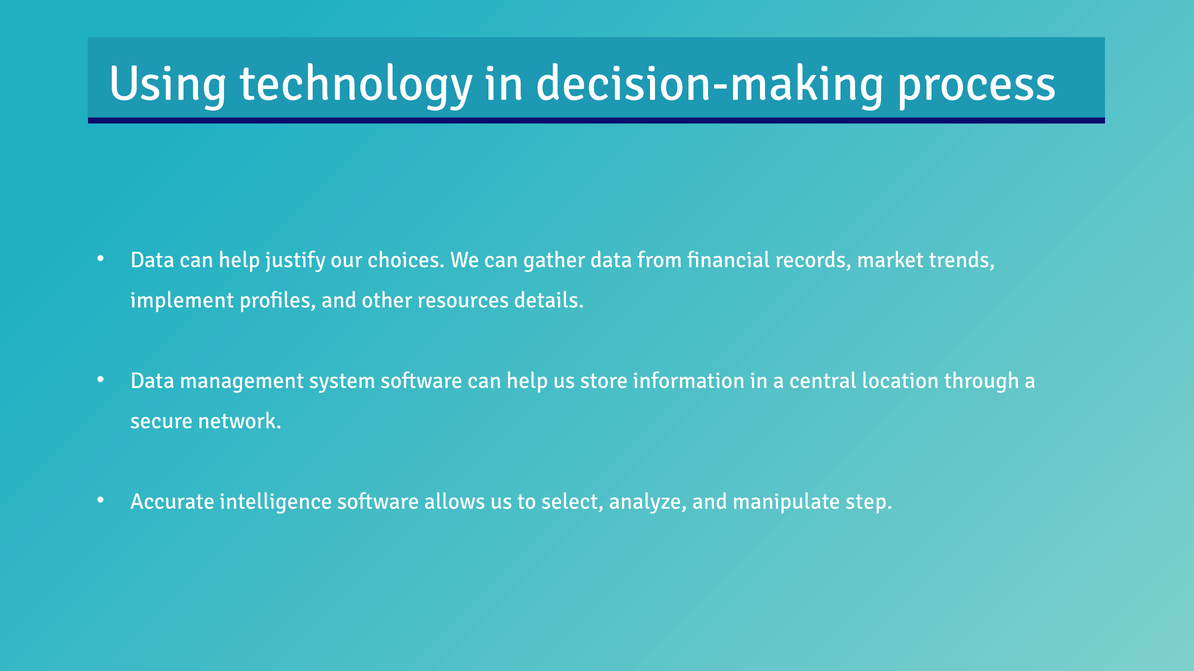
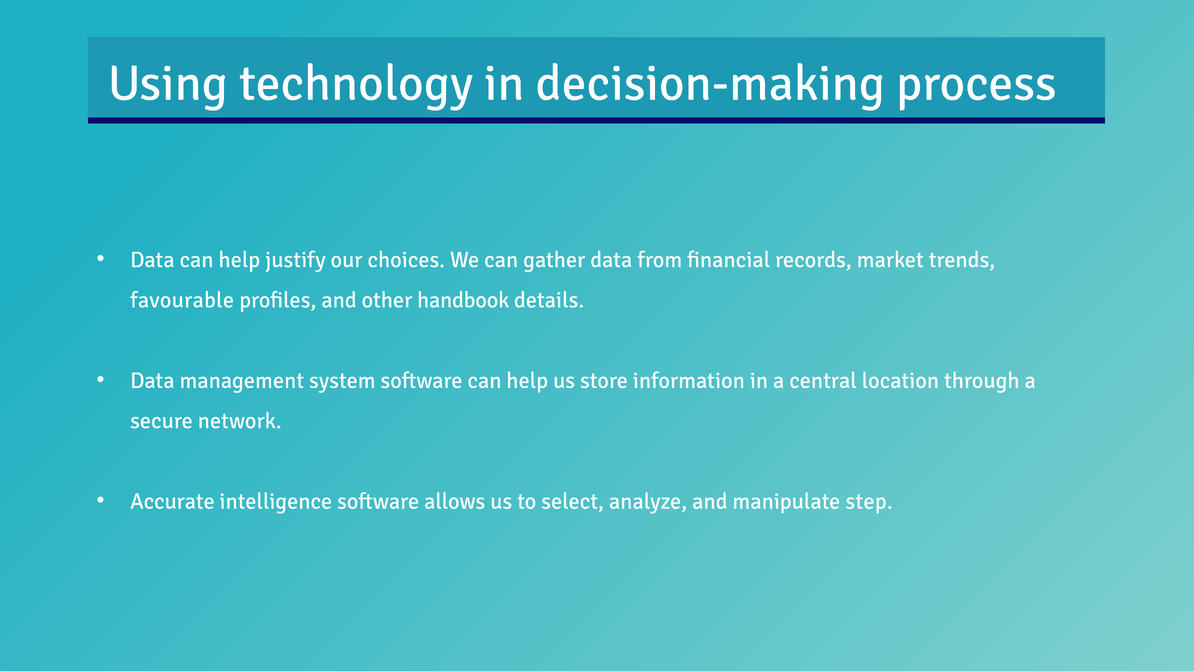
implement: implement -> favourable (182, 300)
resources: resources -> handbook (463, 300)
